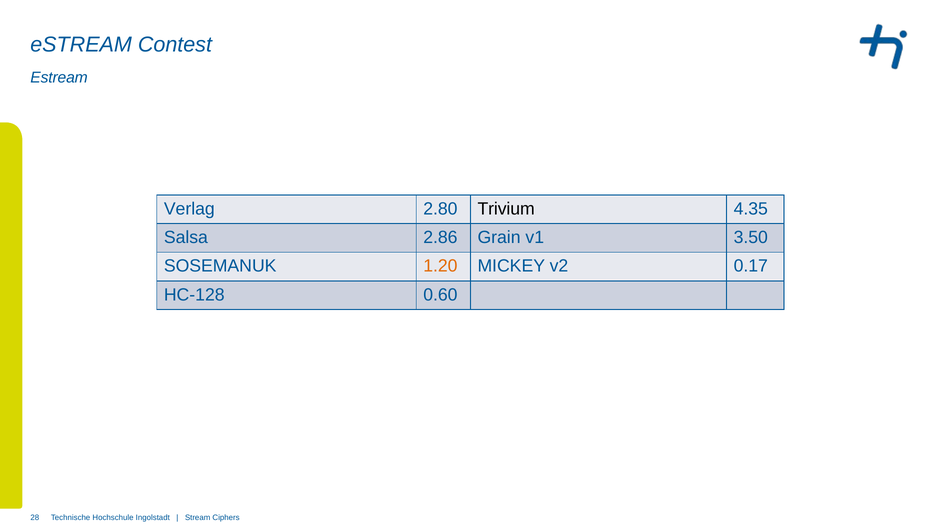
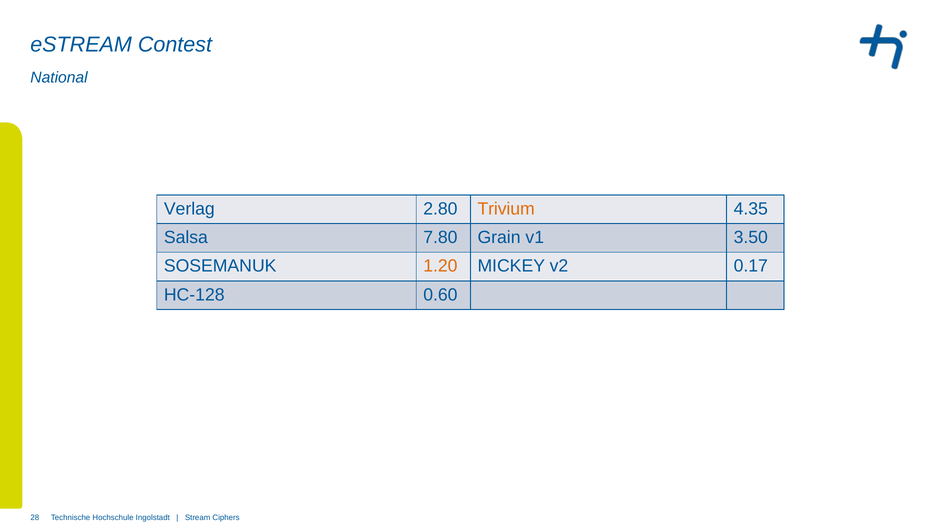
Estream: Estream -> National (59, 77)
Trivium colour: black -> orange (506, 208)
2.86: 2.86 -> 7.80 (440, 237)
